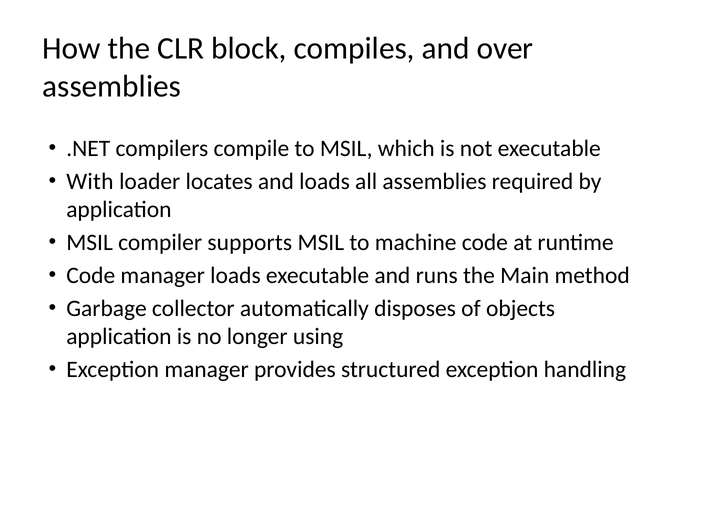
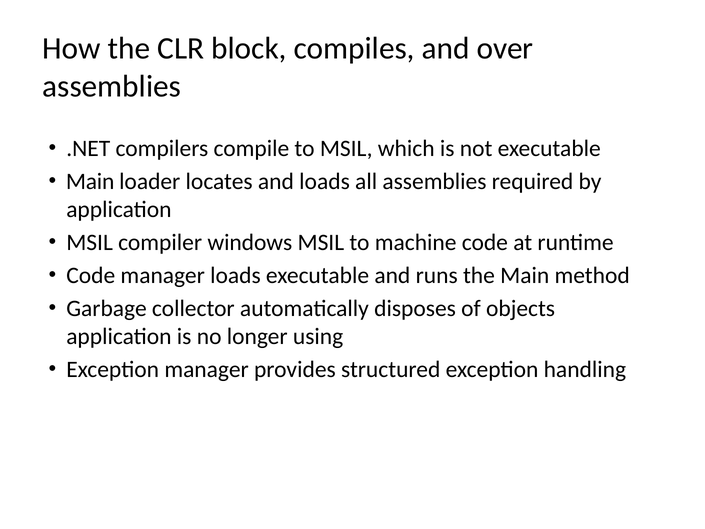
With: With -> Main (90, 181)
supports: supports -> windows (250, 243)
